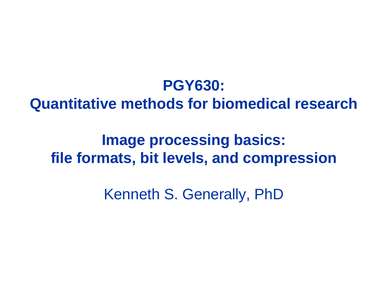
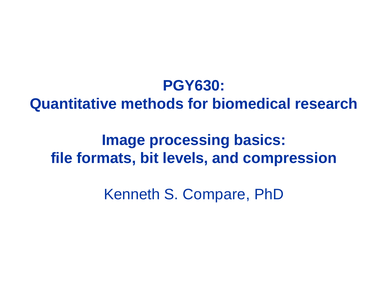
Generally: Generally -> Compare (216, 194)
